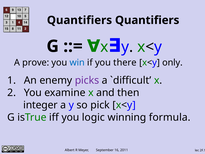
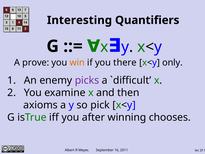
Quantifiers: Quantifiers -> Interesting (79, 20)
win colour: blue -> orange (77, 63)
integer: integer -> axioms (40, 105)
logic: logic -> after (93, 117)
formula: formula -> chooses (170, 117)
